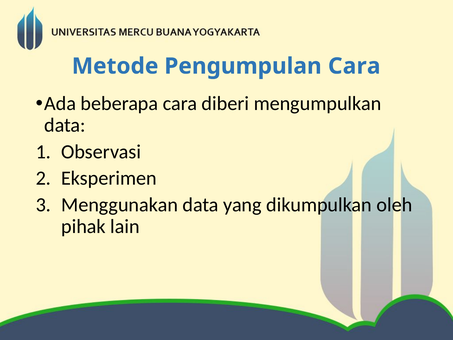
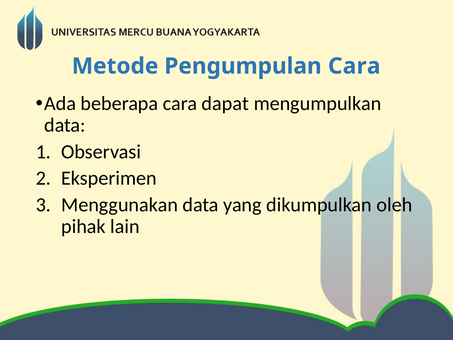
diberi: diberi -> dapat (225, 103)
